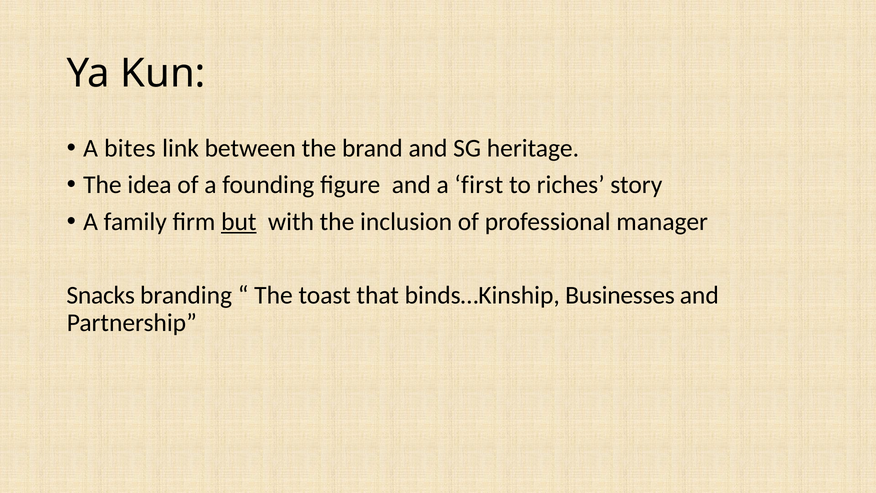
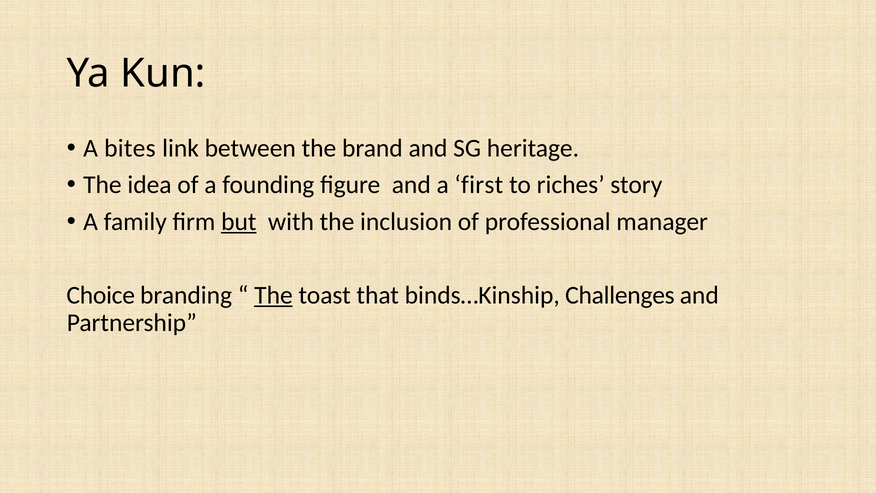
Snacks: Snacks -> Choice (101, 295)
The underline: none -> present (273, 295)
Businesses: Businesses -> Challenges (620, 295)
